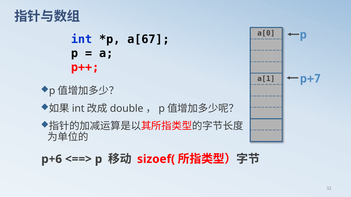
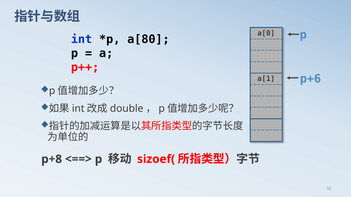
a[67: a[67 -> a[80 (148, 39)
p+7: p+7 -> p+6 (310, 79)
p+6: p+6 -> p+8 (52, 159)
